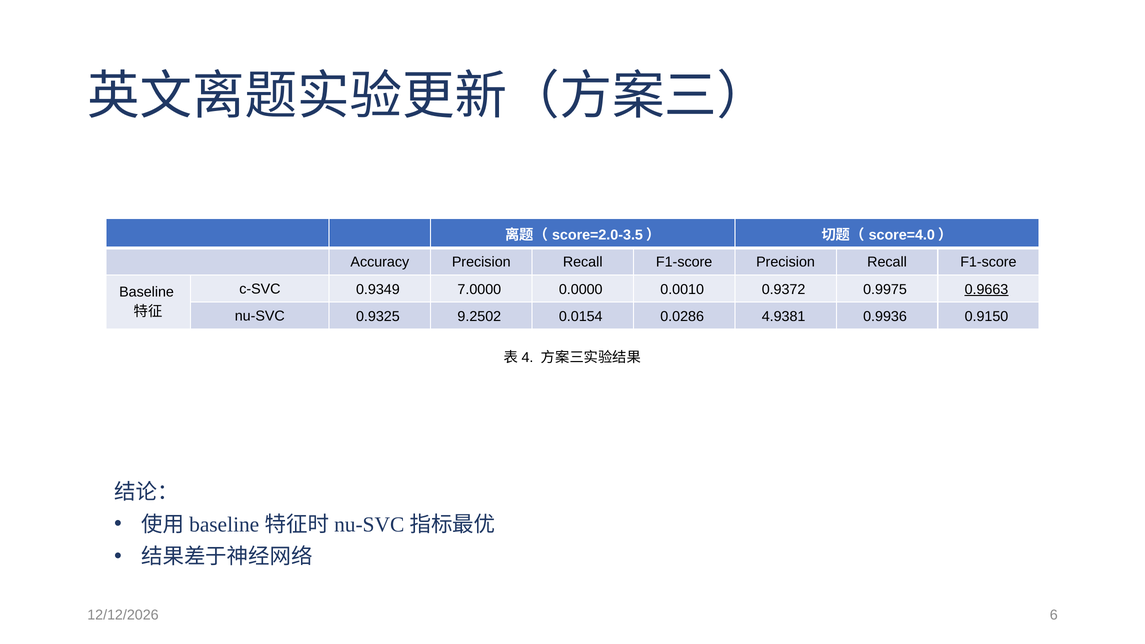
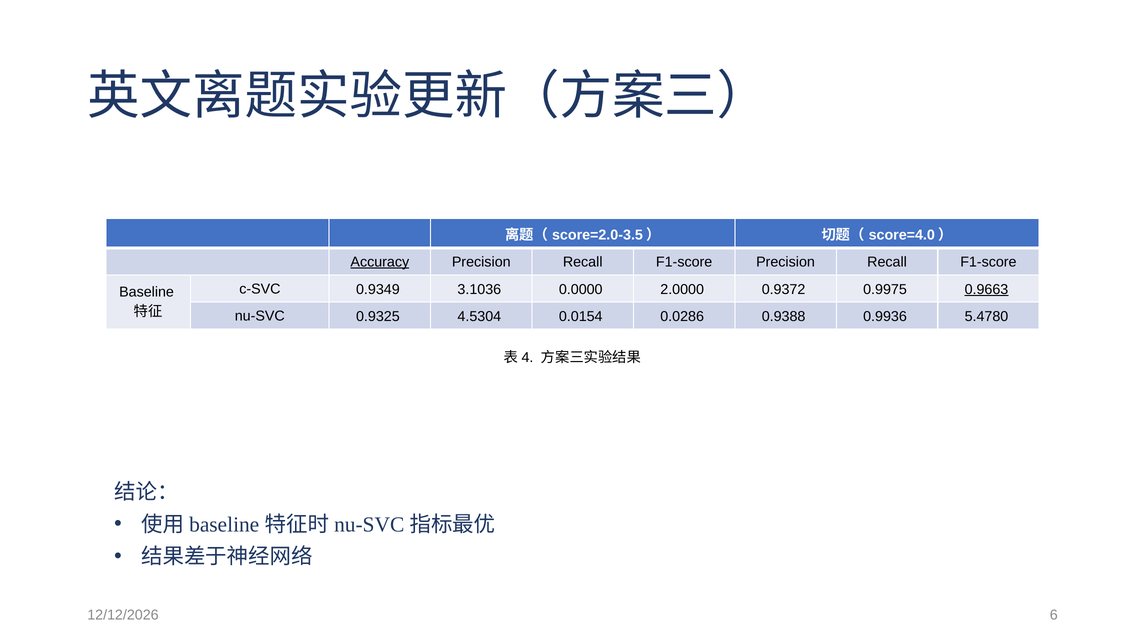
Accuracy underline: none -> present (380, 262)
7.0000: 7.0000 -> 3.1036 (479, 289)
0.0010: 0.0010 -> 2.0000 (682, 289)
9.2502: 9.2502 -> 4.5304 (479, 316)
4.9381: 4.9381 -> 0.9388 (784, 316)
0.9150: 0.9150 -> 5.4780 (986, 316)
